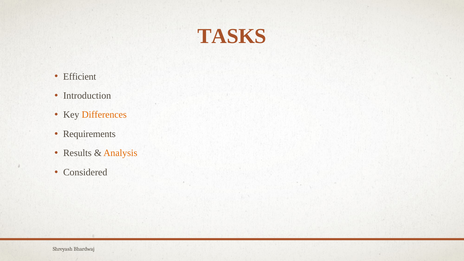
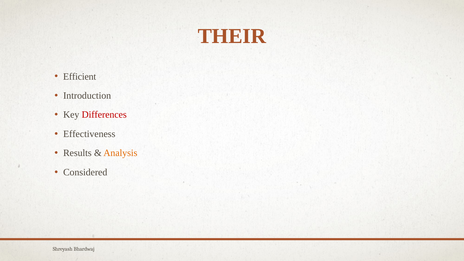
TASKS: TASKS -> THEIR (232, 36)
Differences colour: orange -> red (104, 115)
Requirements: Requirements -> Effectiveness (89, 134)
